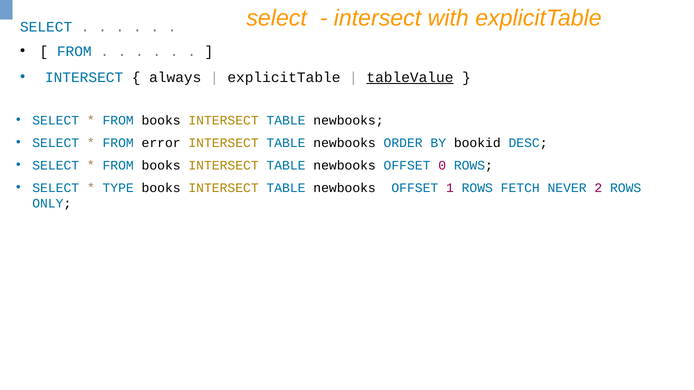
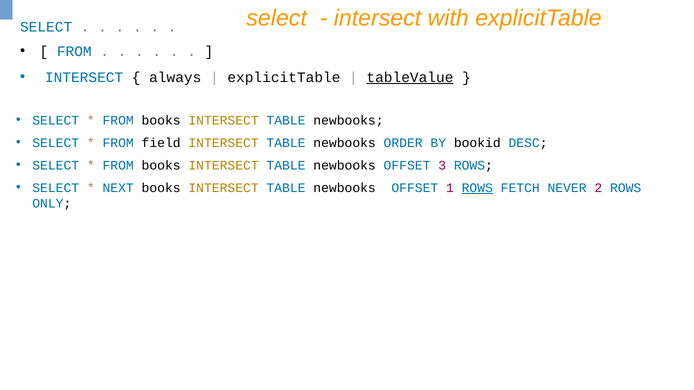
error: error -> field (161, 143)
0: 0 -> 3 (442, 165)
TYPE: TYPE -> NEXT (118, 188)
ROWS underline: none -> present (477, 188)
